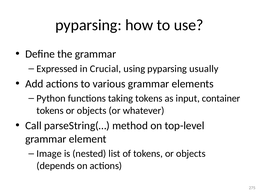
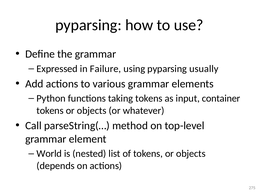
Crucial: Crucial -> Failure (106, 69)
Image: Image -> World (49, 154)
